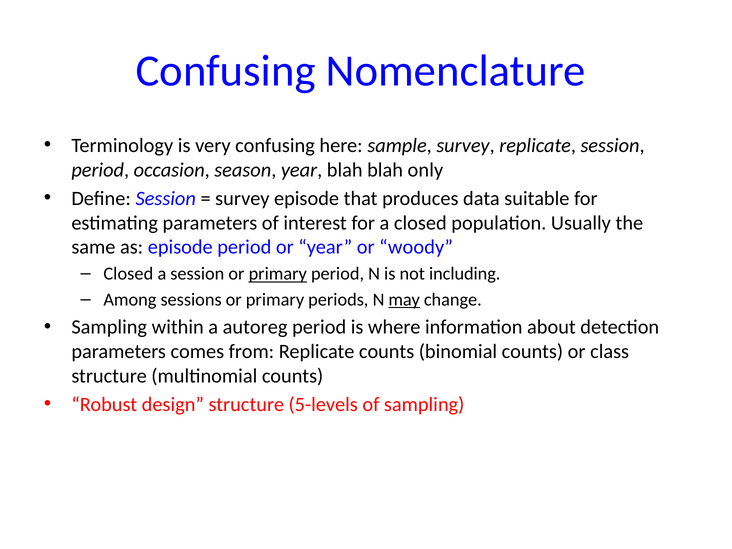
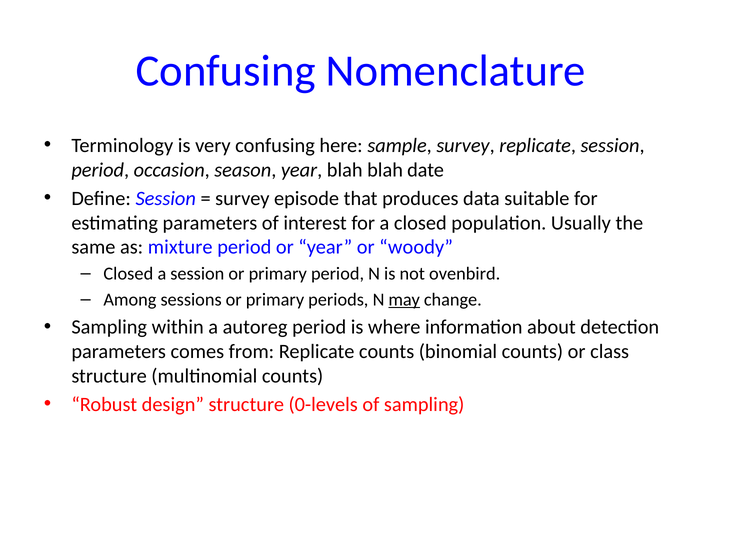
only: only -> date (426, 170)
as episode: episode -> mixture (180, 247)
primary underline: present -> none (278, 274)
including: including -> ovenbird (465, 274)
5-levels: 5-levels -> 0-levels (323, 404)
